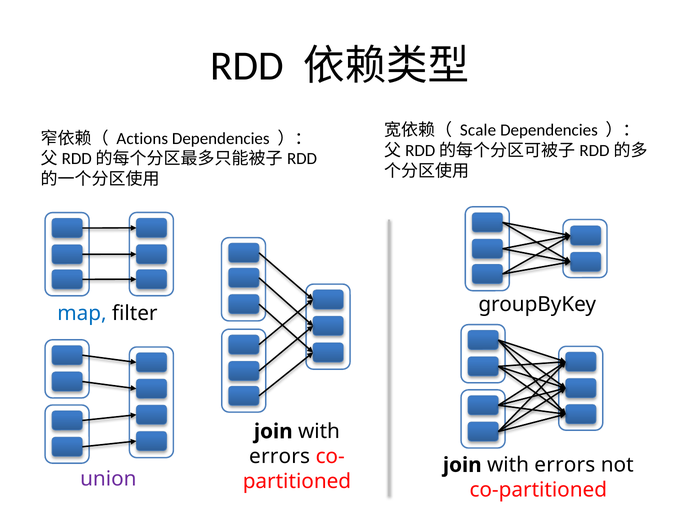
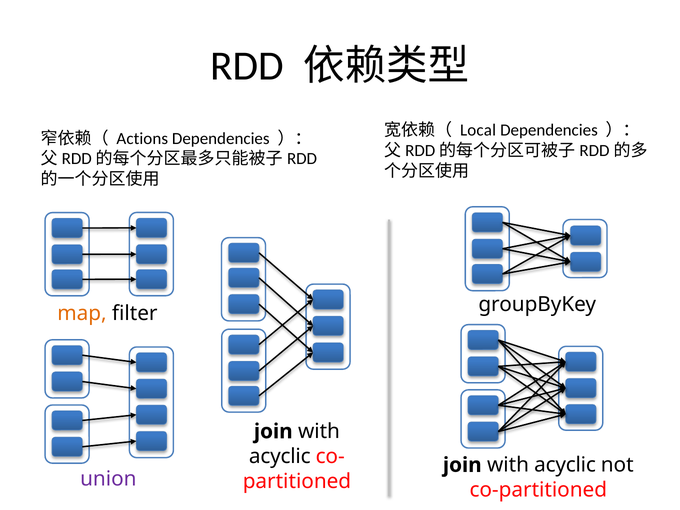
Scale: Scale -> Local (478, 130)
map colour: blue -> orange (82, 313)
errors: errors -> acyclic (280, 456)
errors: errors -> acyclic (565, 465)
